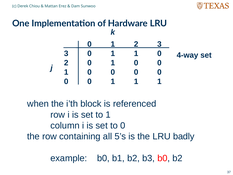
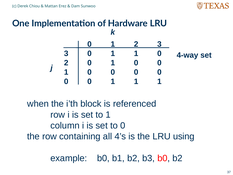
5’s: 5’s -> 4’s (120, 136)
badly: badly -> using (184, 136)
